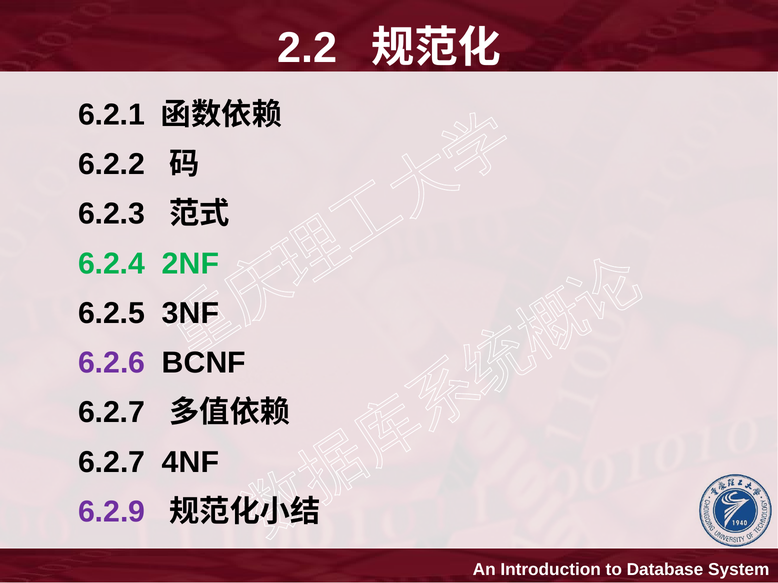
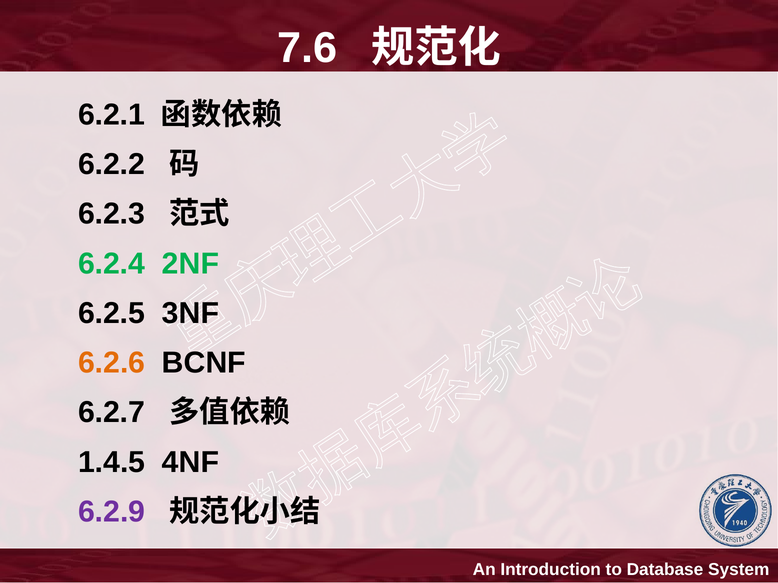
2.2: 2.2 -> 7.6 (307, 48)
6.2.6 colour: purple -> orange (112, 363)
6.2.7: 6.2.7 -> 1.4.5 (112, 462)
